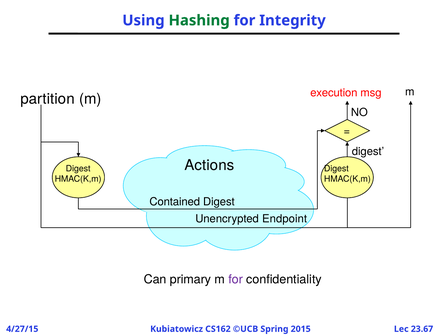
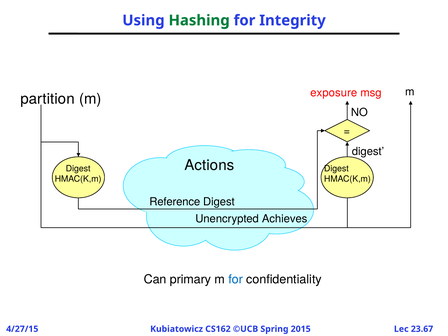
execution: execution -> exposure (334, 93)
Contained: Contained -> Reference (175, 202)
Endpoint: Endpoint -> Achieves (285, 219)
for colour: purple -> blue (236, 279)
